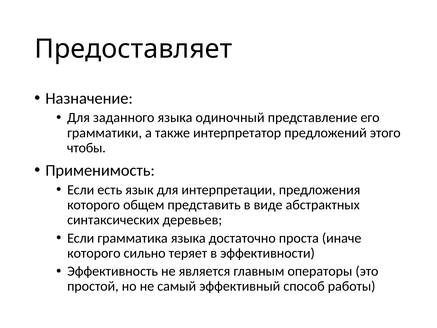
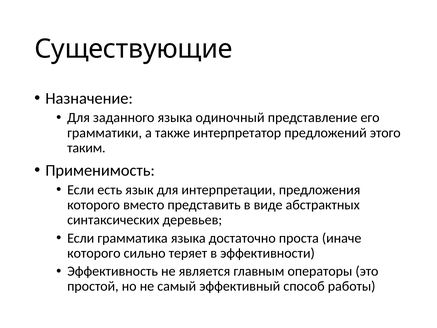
Предоставляет: Предоставляет -> Существующие (133, 49)
чтобы: чтобы -> таким (86, 148)
общем: общем -> вместо (144, 205)
